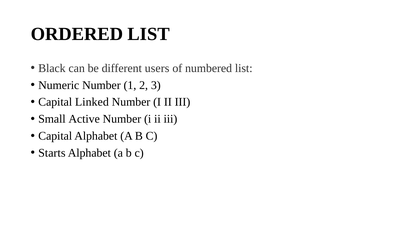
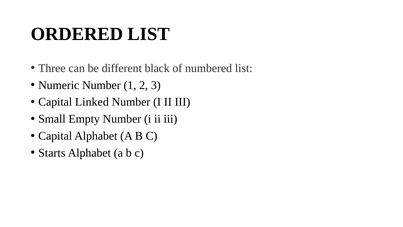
Black: Black -> Three (52, 68)
users: users -> black (157, 68)
Active: Active -> Empty (84, 119)
